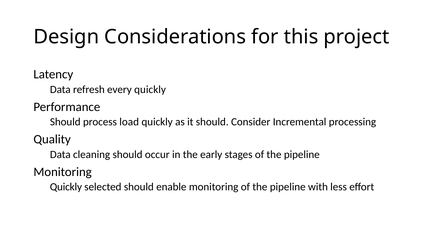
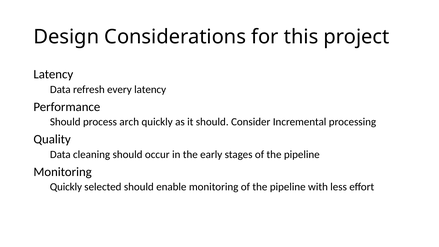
every quickly: quickly -> latency (150, 89)
load: load -> arch (129, 122)
